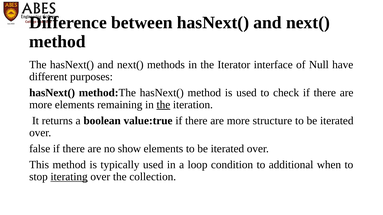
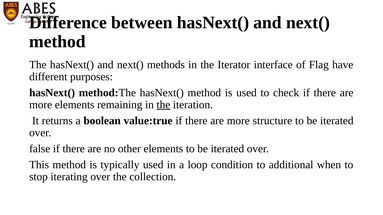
Null: Null -> Flag (319, 65)
show: show -> other (129, 149)
iterating underline: present -> none (69, 177)
